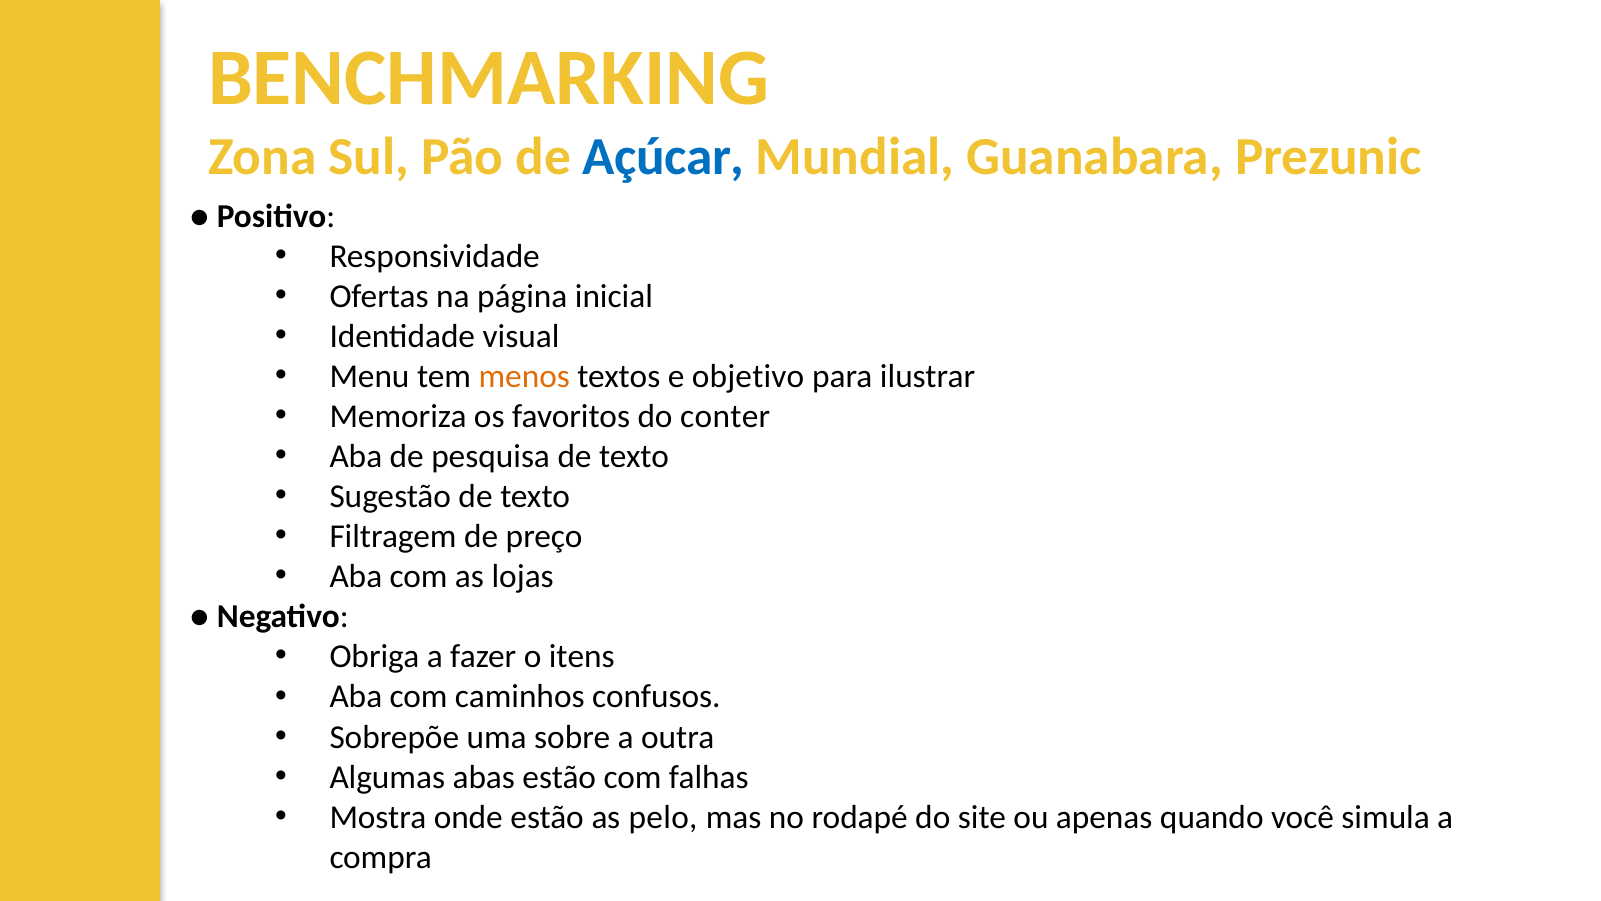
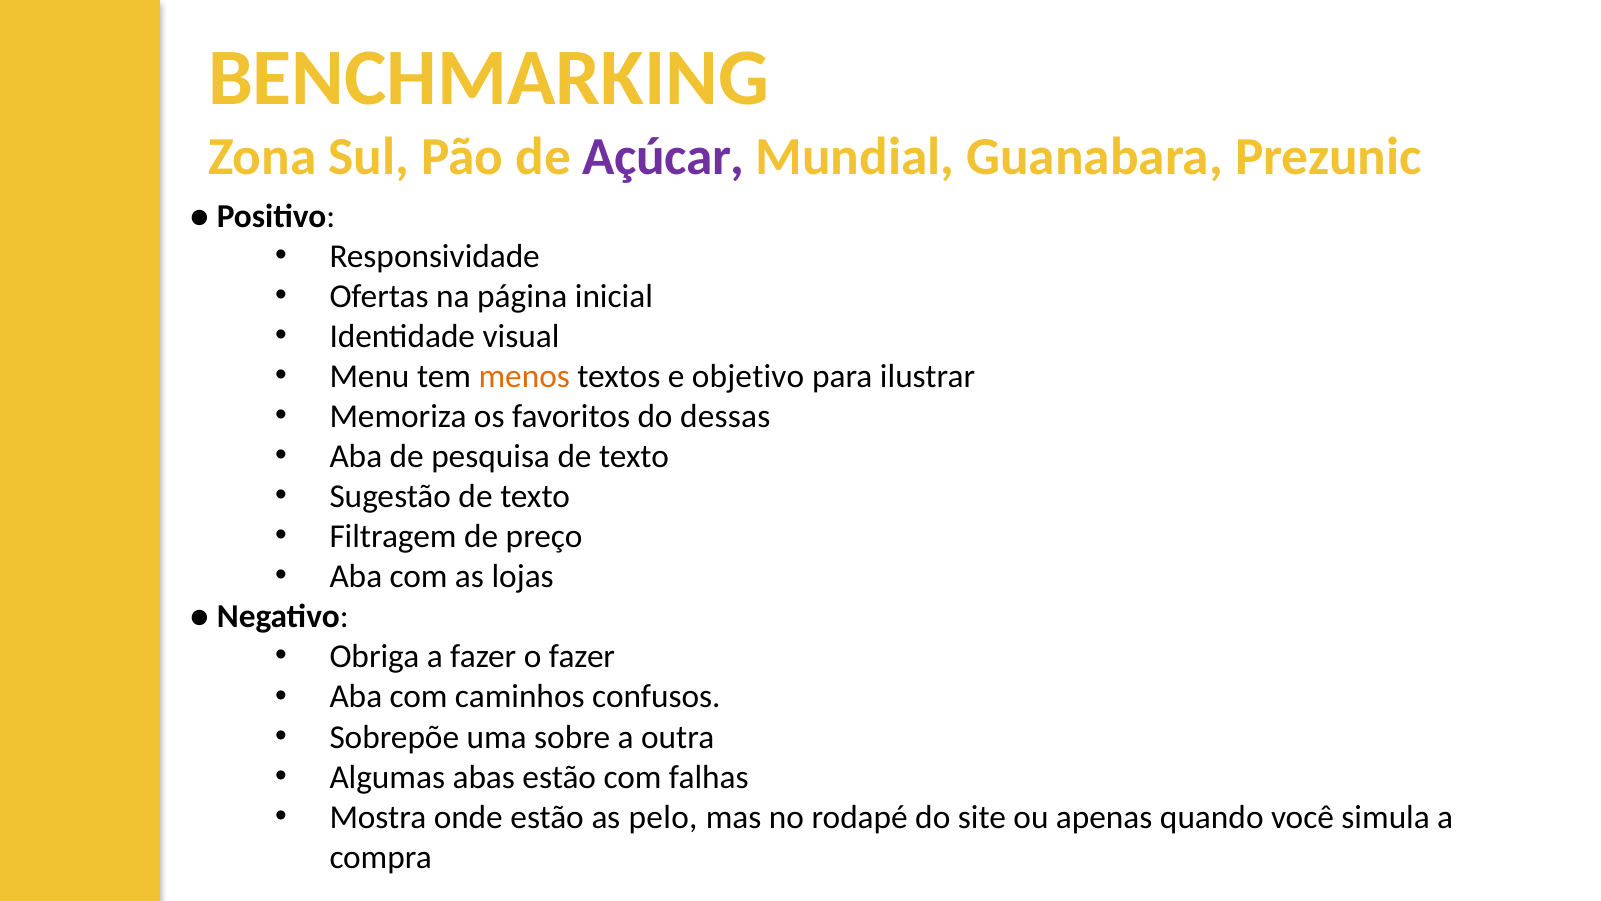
Açúcar colour: blue -> purple (663, 157)
conter: conter -> dessas (725, 416)
o itens: itens -> fazer (582, 657)
